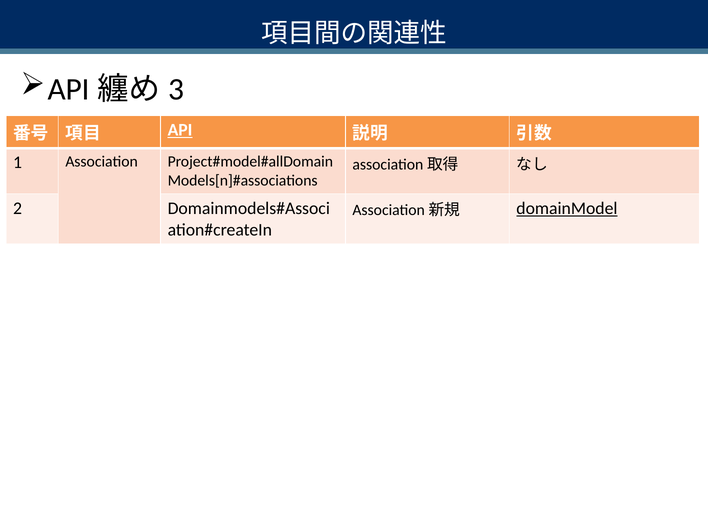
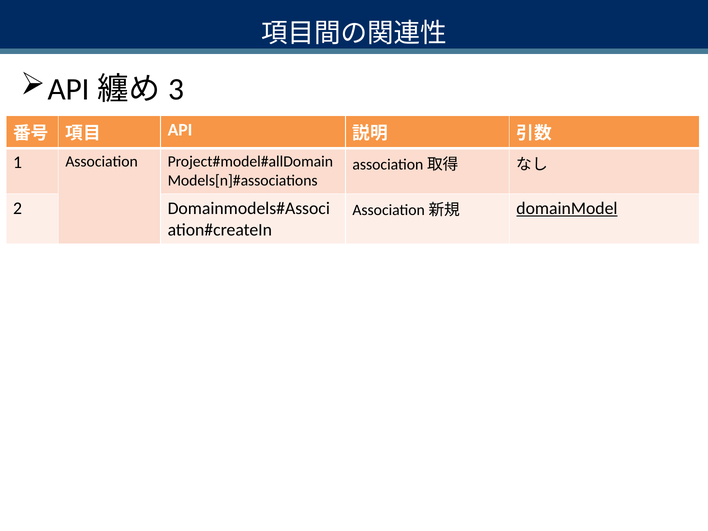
API underline: present -> none (180, 130)
